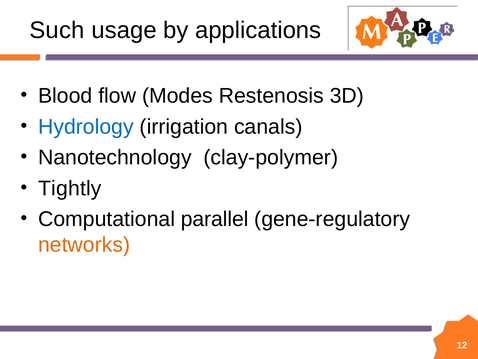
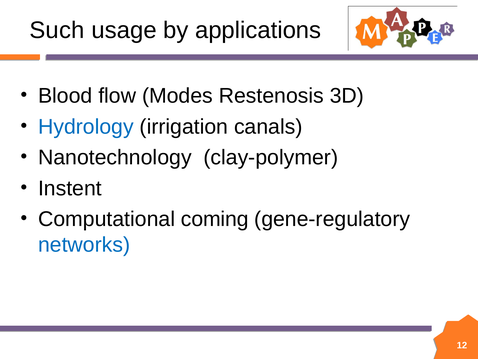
Tightly: Tightly -> Instent (70, 188)
parallel: parallel -> coming (215, 219)
networks colour: orange -> blue (84, 244)
